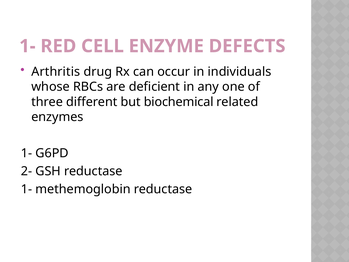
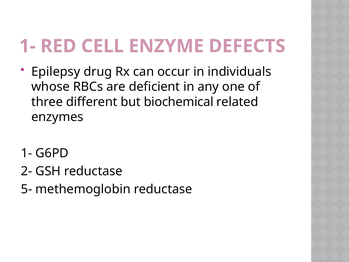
Arthritis: Arthritis -> Epilepsy (56, 72)
1-: 1- -> 5- (27, 189)
